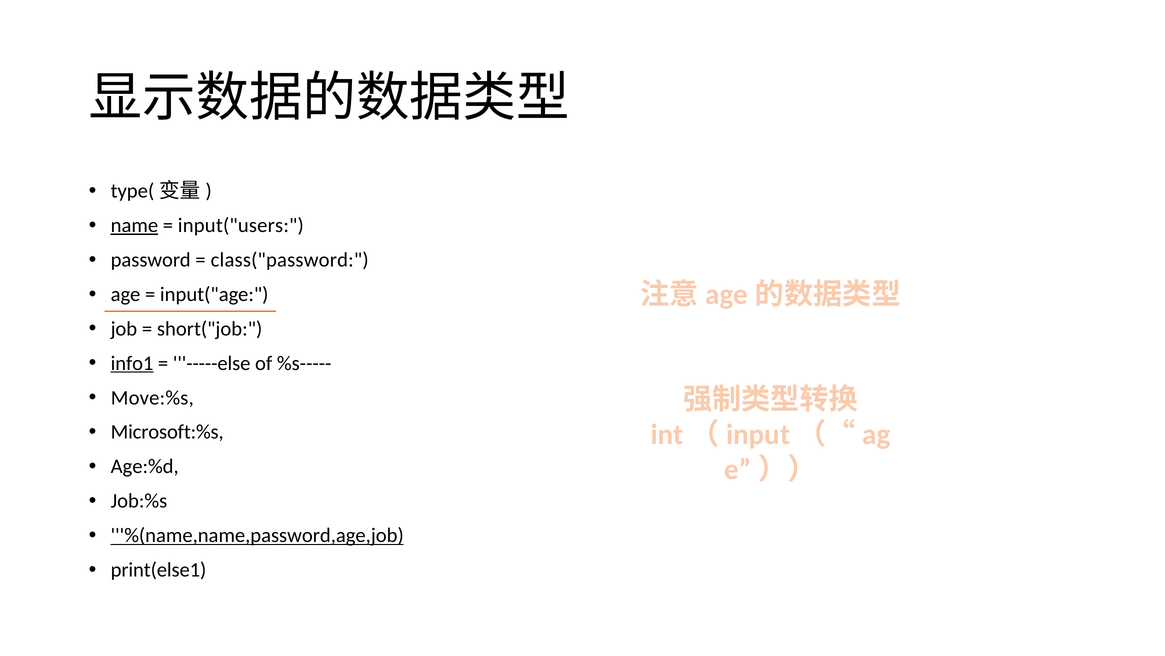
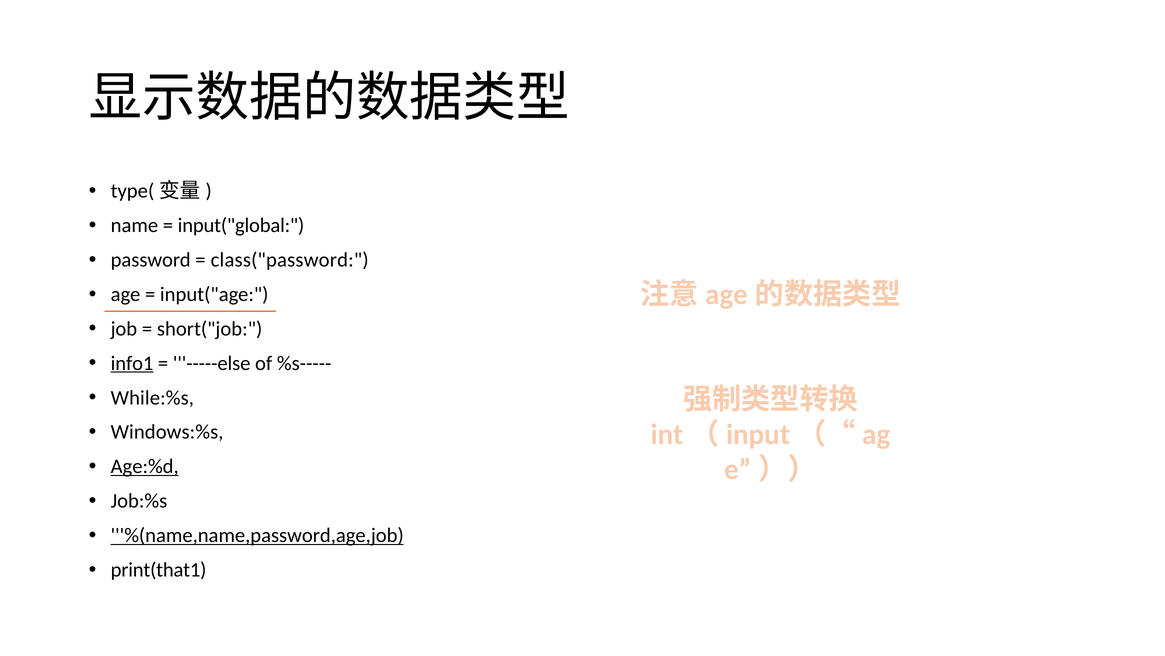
name underline: present -> none (134, 225)
input("users: input("users -> input("global (241, 225)
Move:%s: Move:%s -> While:%s (152, 397)
Microsoft:%s: Microsoft:%s -> Windows:%s (167, 432)
Age:%d underline: none -> present (145, 466)
print(else1: print(else1 -> print(that1 (159, 569)
